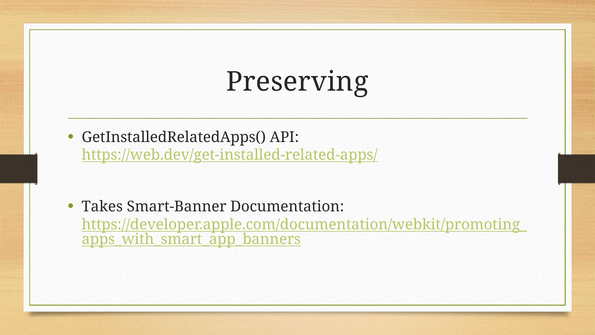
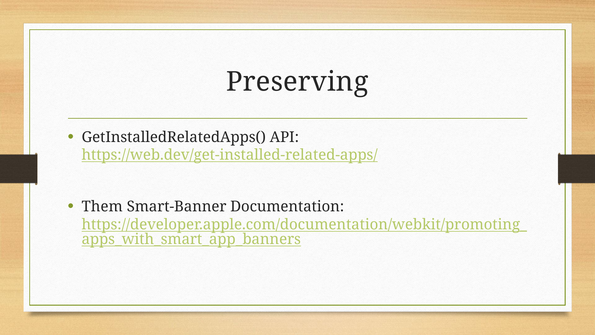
Takes: Takes -> Them (102, 206)
